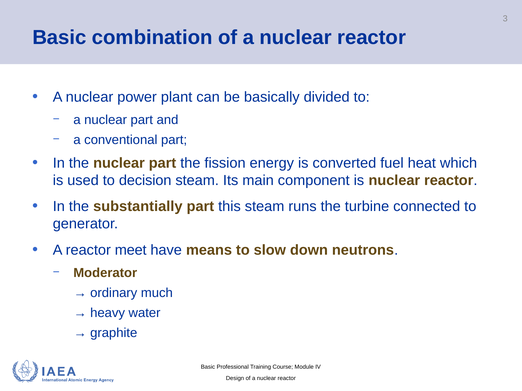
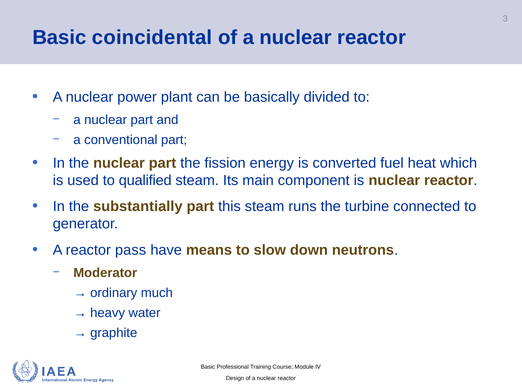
combination: combination -> coincidental (152, 37)
decision: decision -> qualified (145, 181)
meet: meet -> pass (131, 250)
